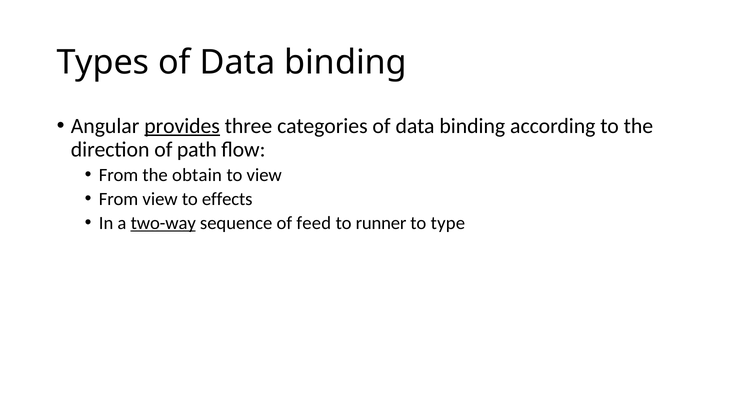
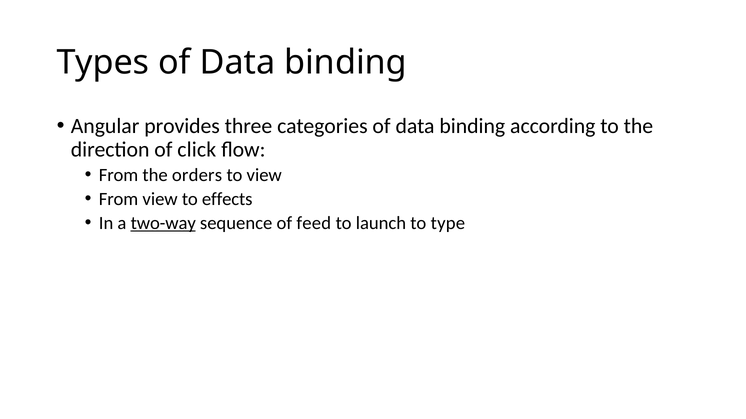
provides underline: present -> none (182, 126)
path: path -> click (197, 150)
obtain: obtain -> orders (197, 175)
runner: runner -> launch (381, 223)
